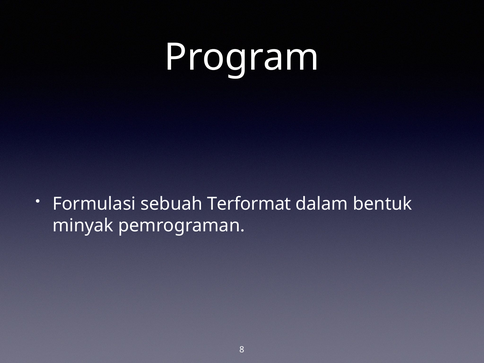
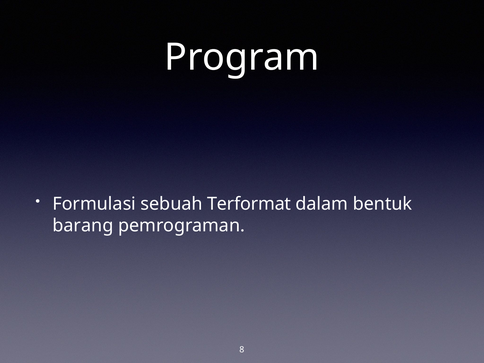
minyak: minyak -> barang (83, 225)
